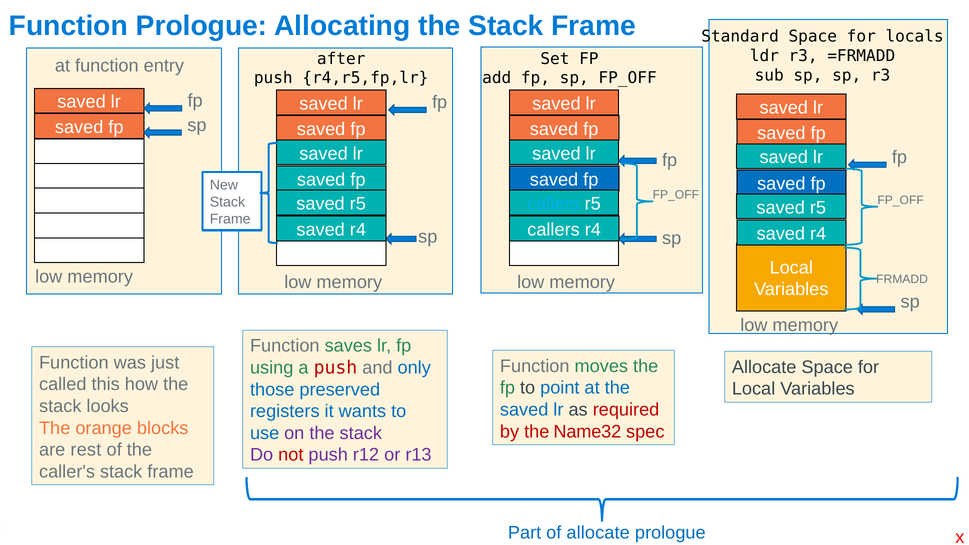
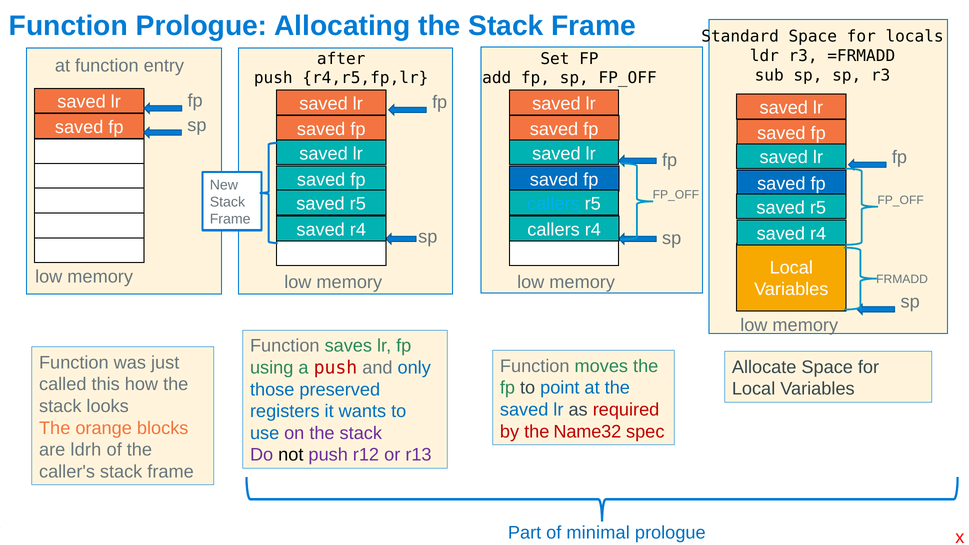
rest: rest -> ldrh (86, 450)
not colour: red -> black (291, 455)
of allocate: allocate -> minimal (598, 533)
